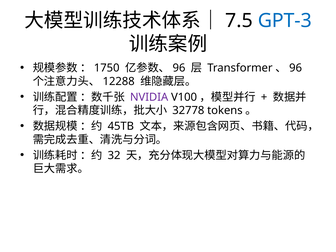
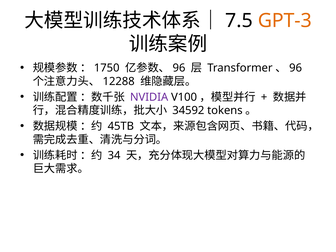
GPT-3 colour: blue -> orange (285, 21)
32778: 32778 -> 34592 (188, 111)
32: 32 -> 34 (114, 155)
